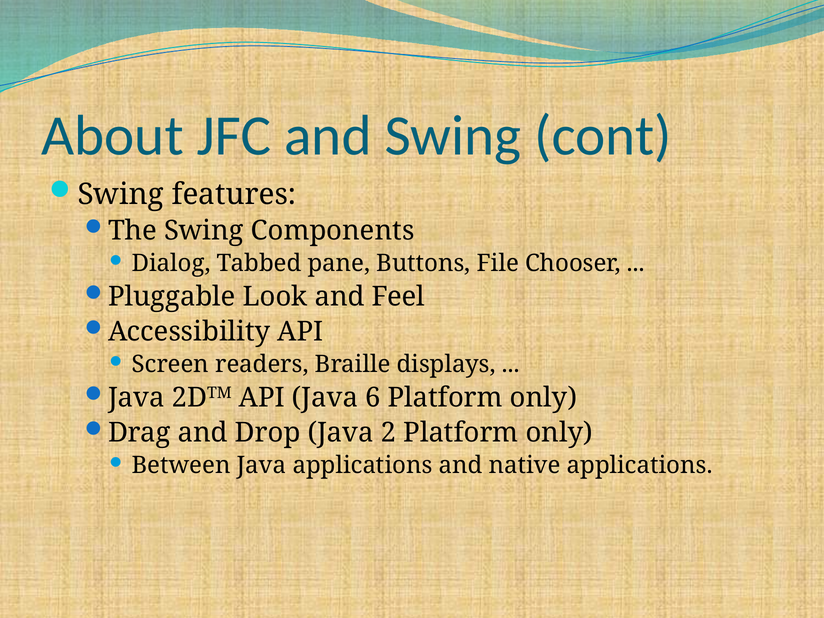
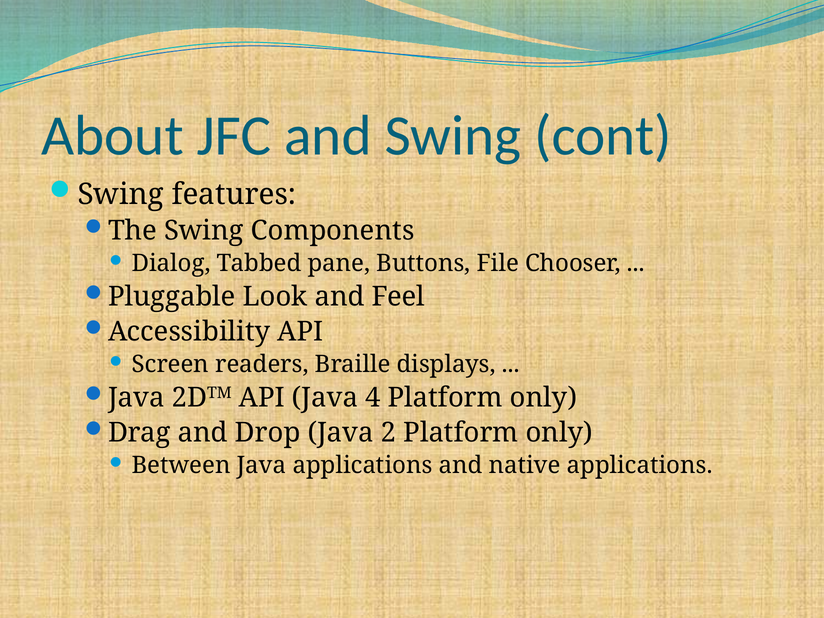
6: 6 -> 4 (373, 398)
